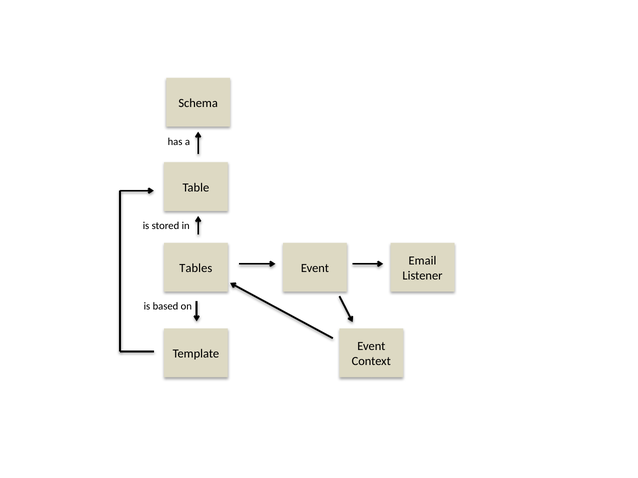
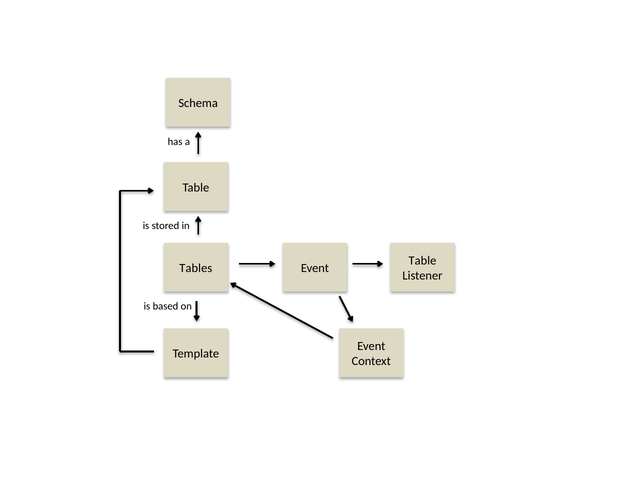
Email: Email -> Table (422, 261)
